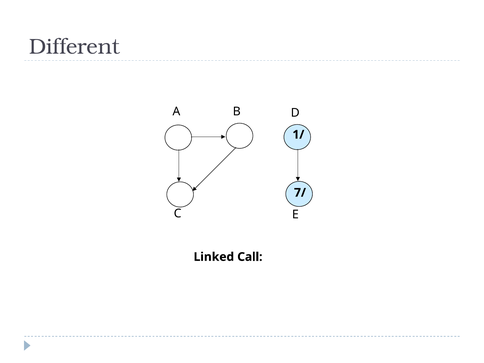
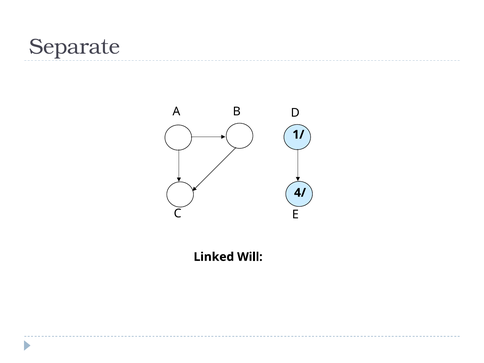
Different: Different -> Separate (75, 47)
7/: 7/ -> 4/ (300, 193)
Call: Call -> Will (250, 257)
